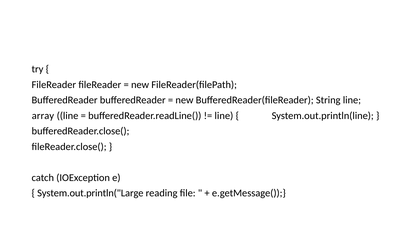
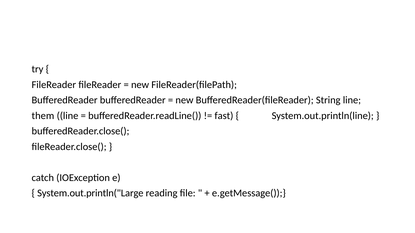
array: array -> them (43, 116)
line: line -> fast (224, 116)
